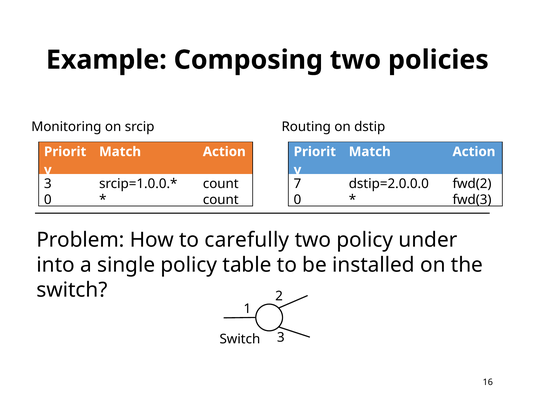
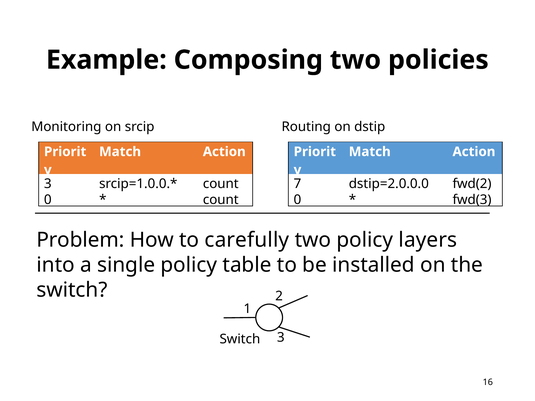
under: under -> layers (428, 240)
